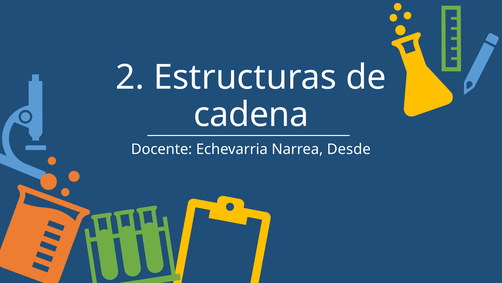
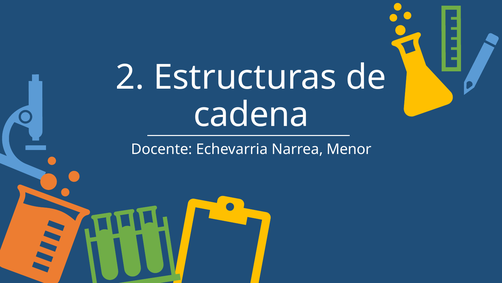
Desde: Desde -> Menor (349, 149)
